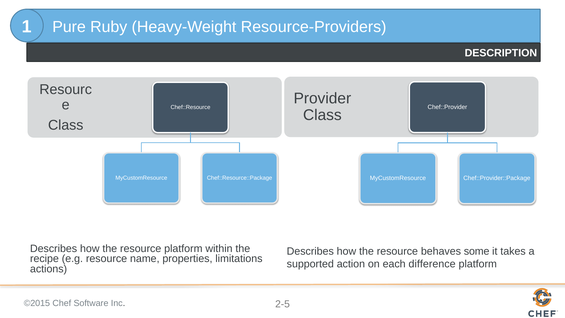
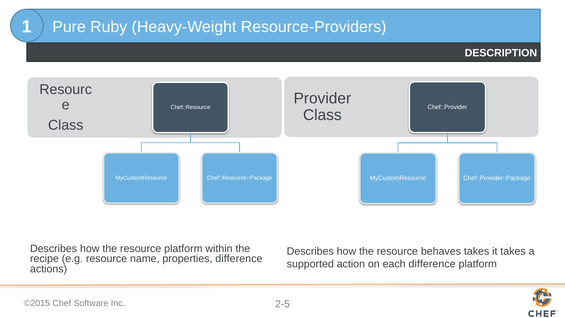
behaves some: some -> takes (477, 251)
properties limitations: limitations -> difference (239, 259)
